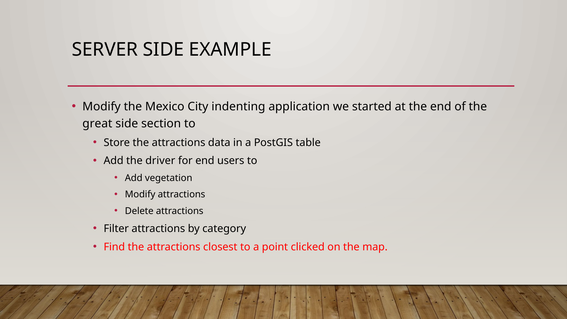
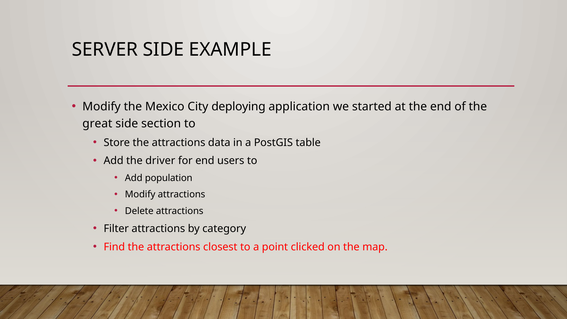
indenting: indenting -> deploying (238, 107)
vegetation: vegetation -> population (169, 178)
